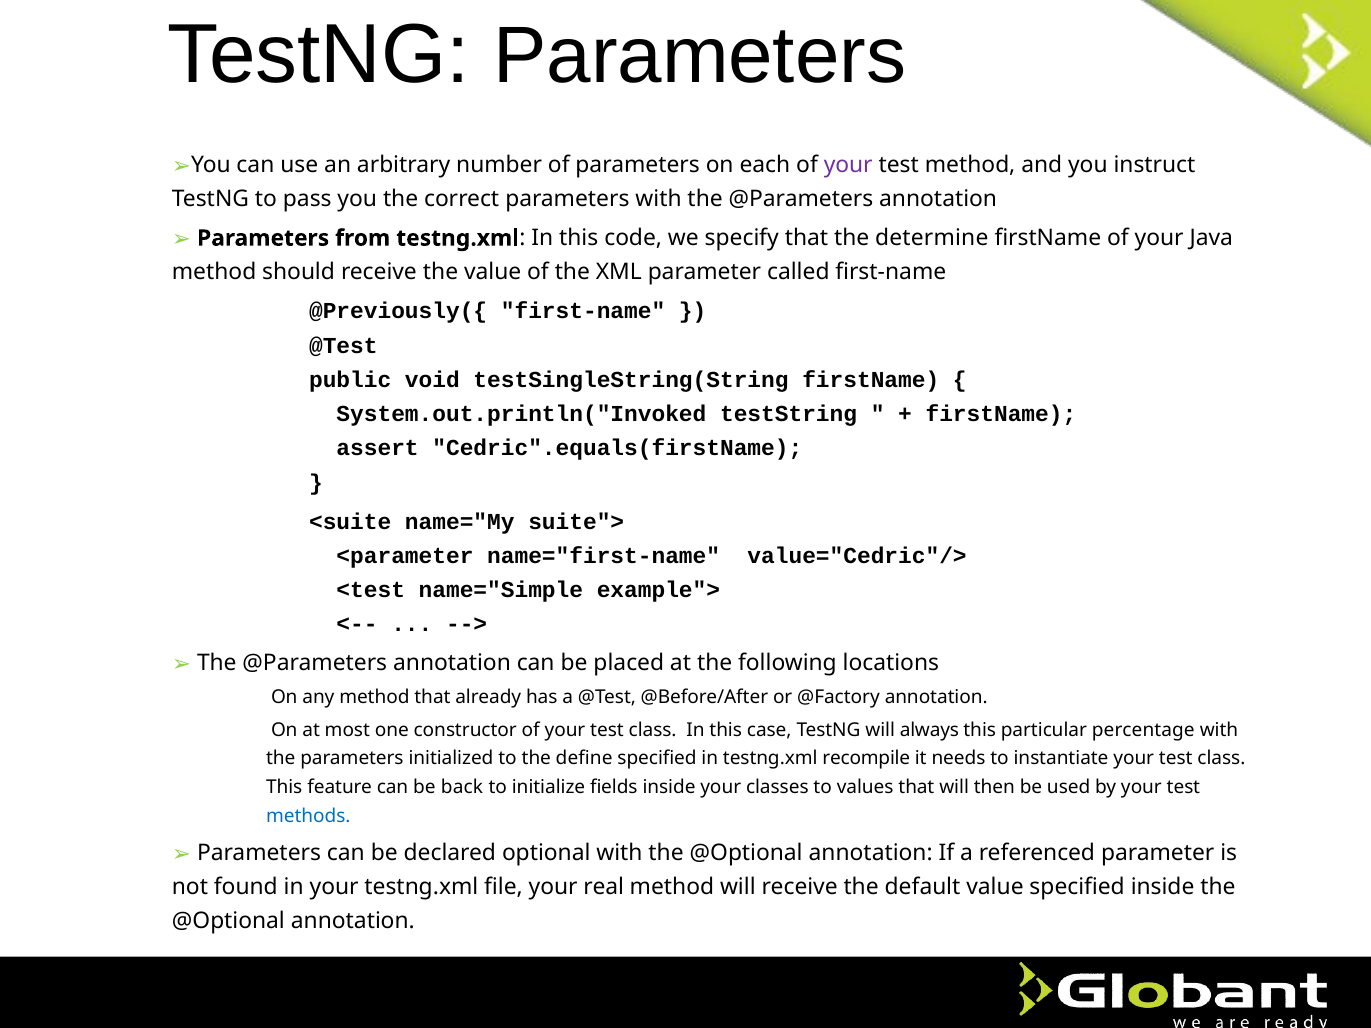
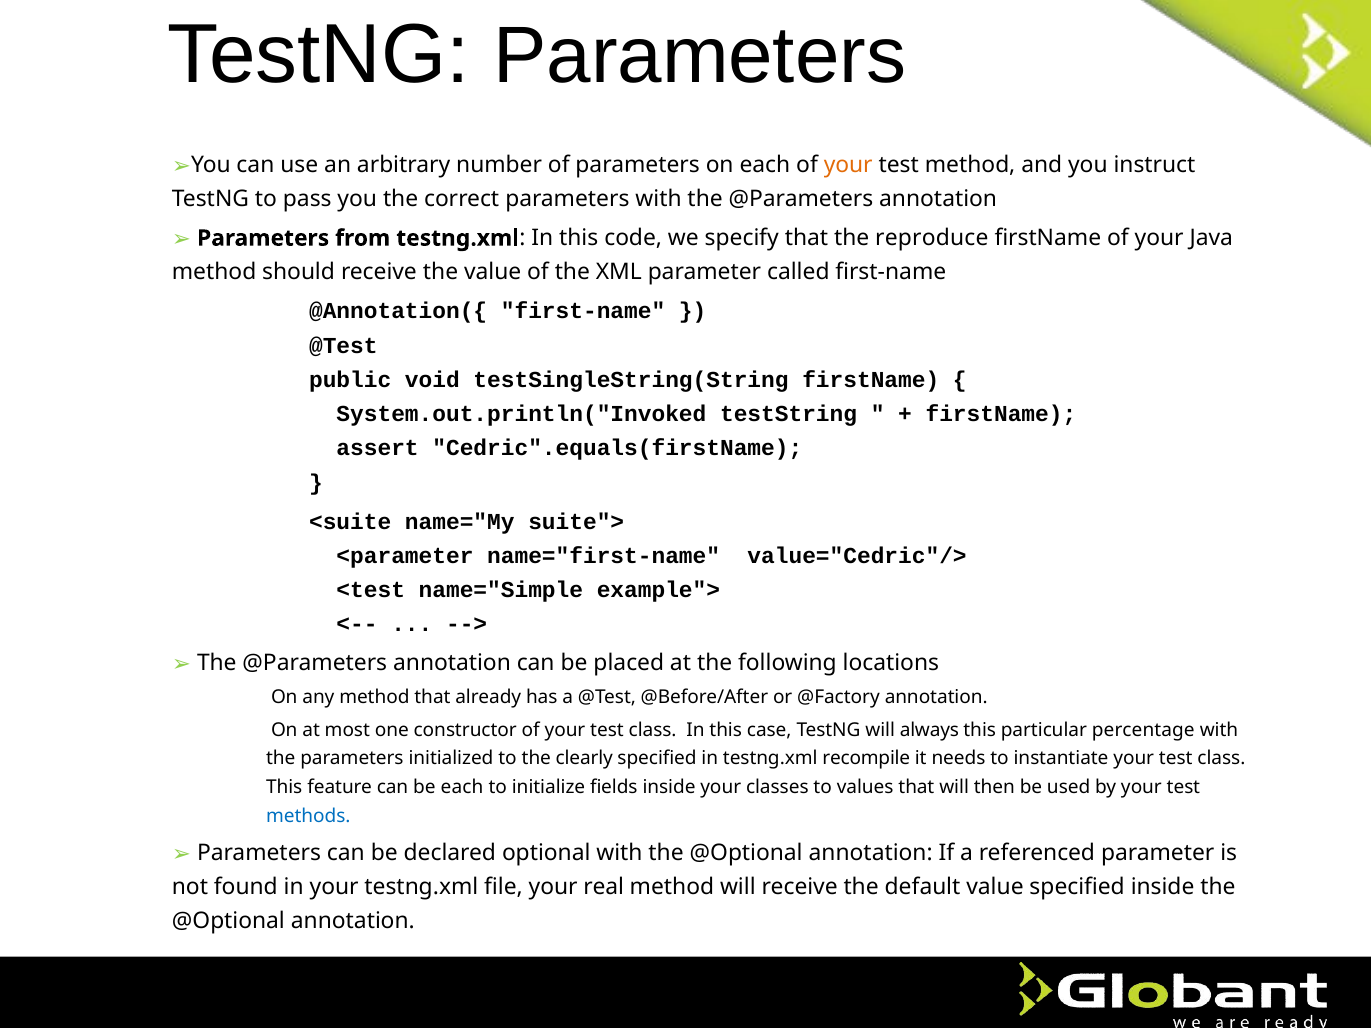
your colour: purple -> orange (848, 165)
determine: determine -> reproduce (932, 238)
@Previously({: @Previously({ -> @Annotation({ (398, 311)
define: define -> clearly (584, 759)
be back: back -> each (462, 787)
